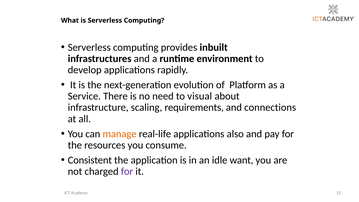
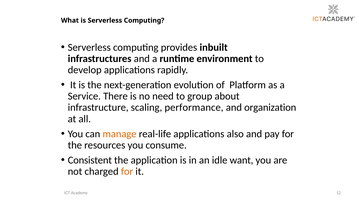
visual: visual -> group (200, 96)
requirements: requirements -> performance (194, 107)
connections: connections -> organization (270, 107)
for colour: purple -> orange (127, 171)
